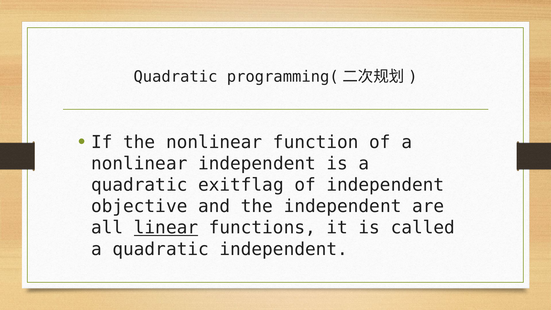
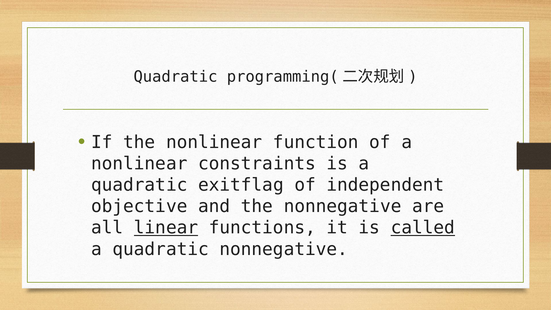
nonlinear independent: independent -> constraints (257, 164)
the independent: independent -> nonnegative (343, 206)
called underline: none -> present (423, 228)
quadratic independent: independent -> nonnegative (284, 249)
